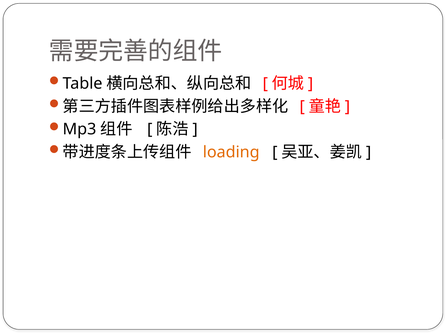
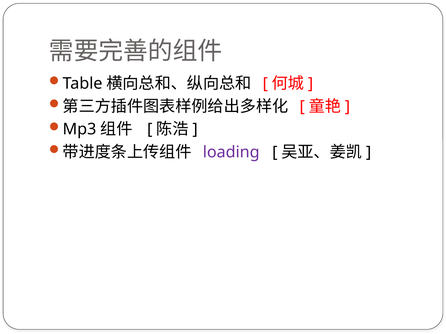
loading colour: orange -> purple (231, 152)
